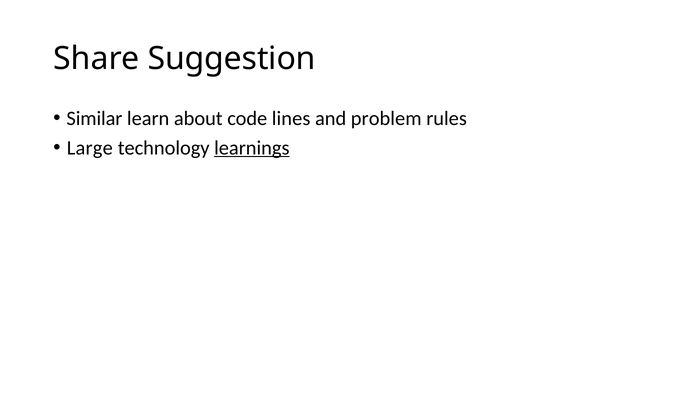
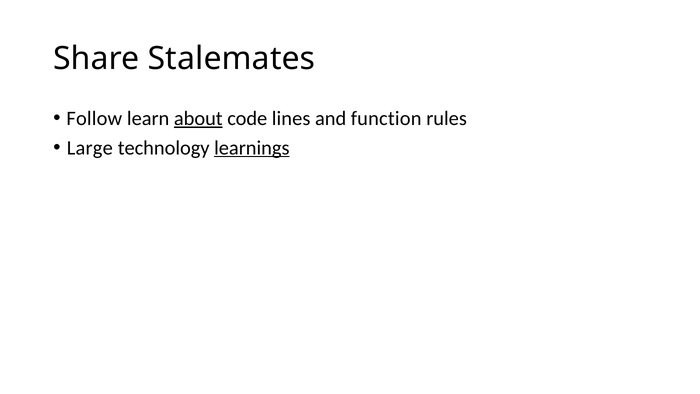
Suggestion: Suggestion -> Stalemates (232, 59)
Similar: Similar -> Follow (94, 118)
about underline: none -> present (198, 118)
problem: problem -> function (386, 118)
